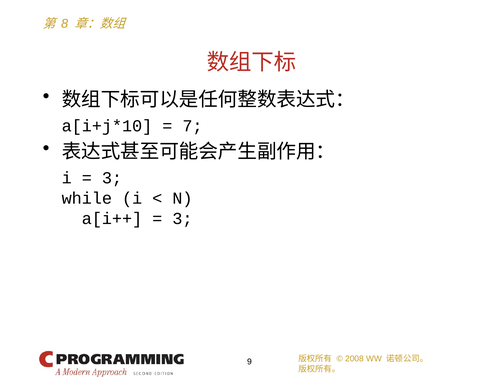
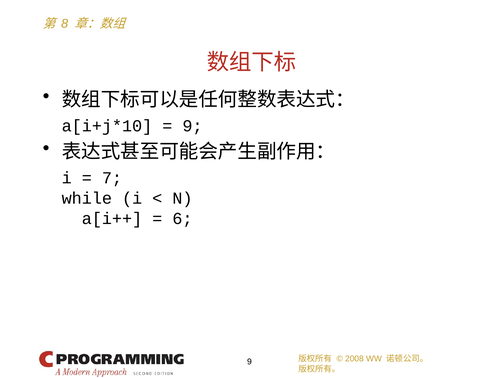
7: 7 -> 9 (192, 126)
3: 3 -> 7 (112, 177)
3: 3 -> 6 (182, 218)
